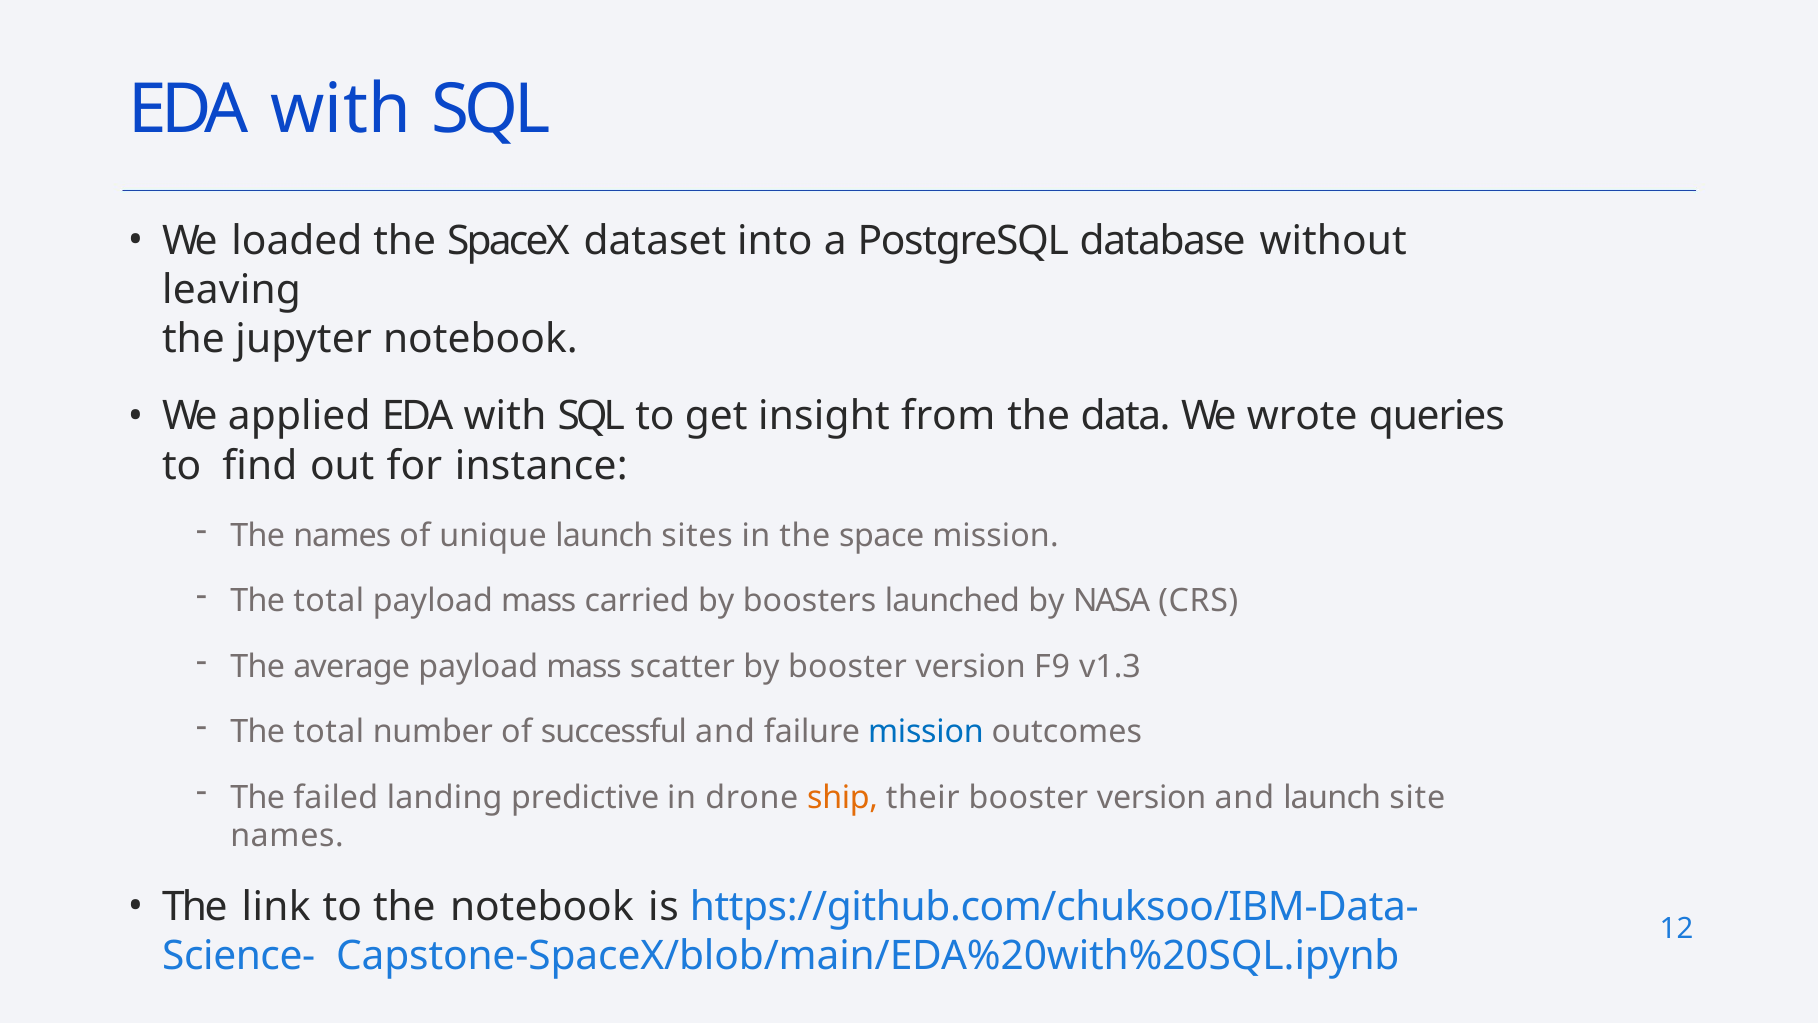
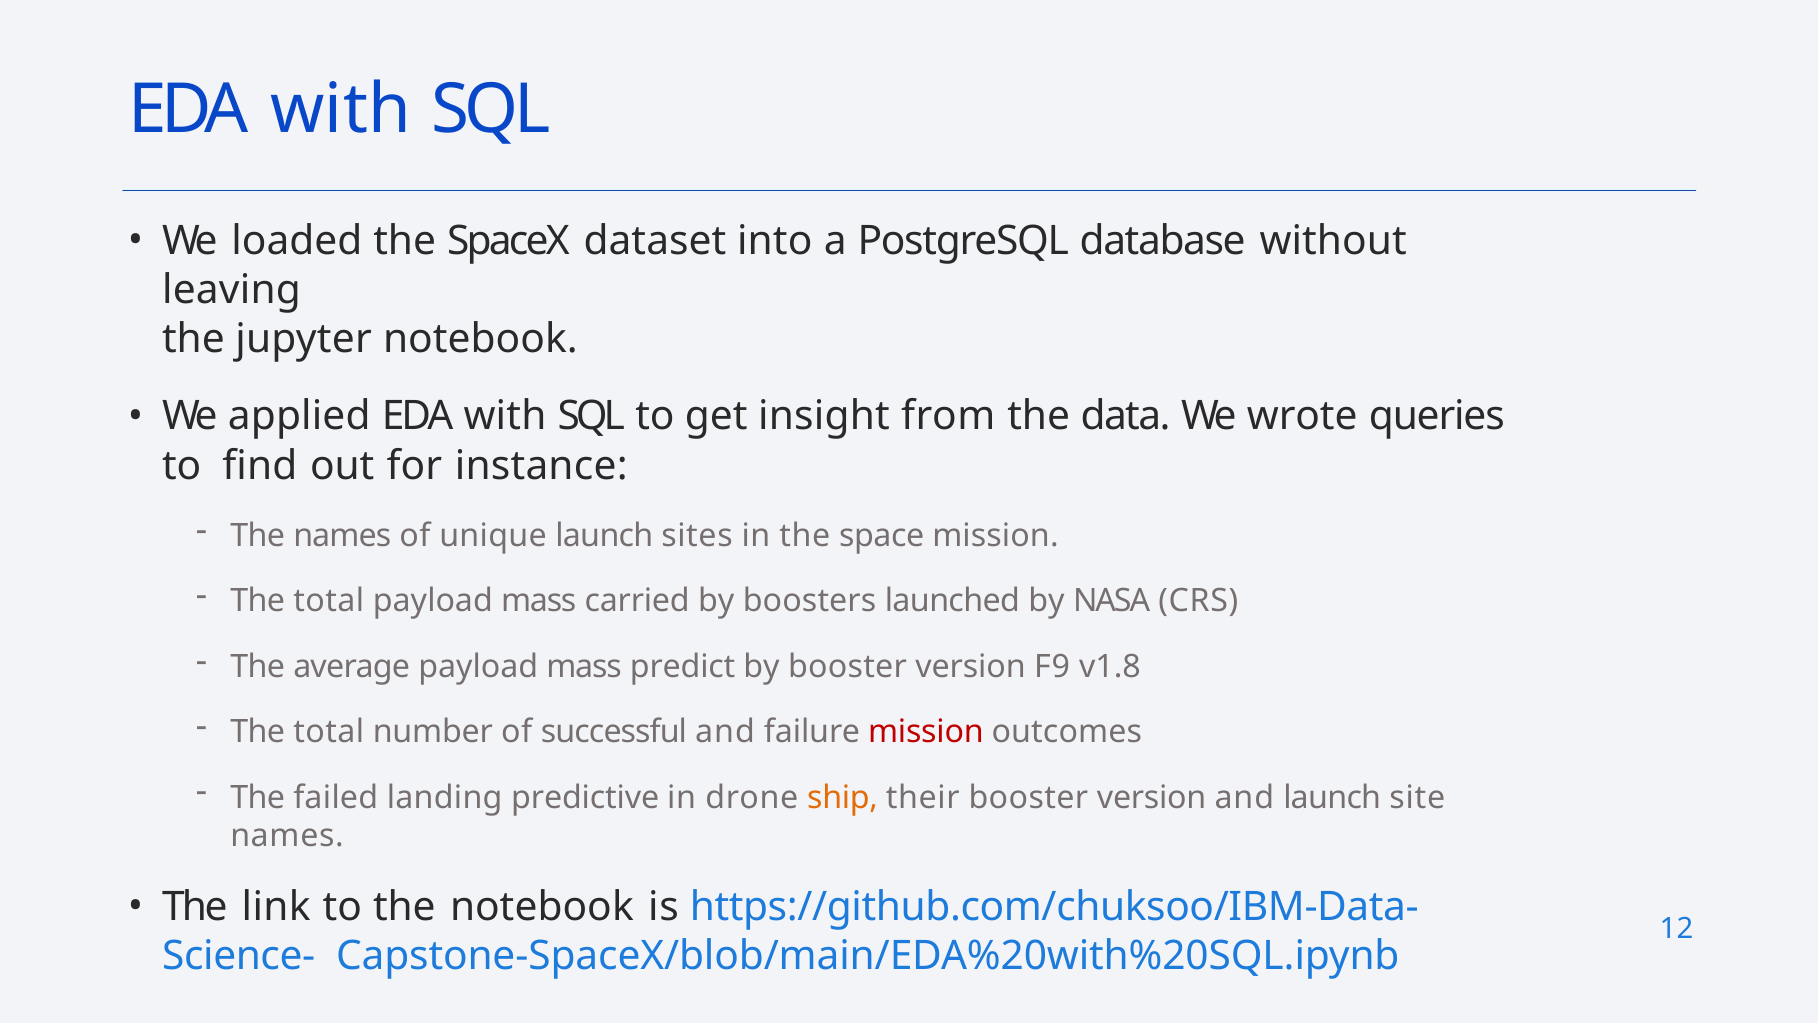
scatter: scatter -> predict (683, 666)
v1.3: v1.3 -> v1.8 (1110, 666)
mission colour: blue -> red (926, 732)
